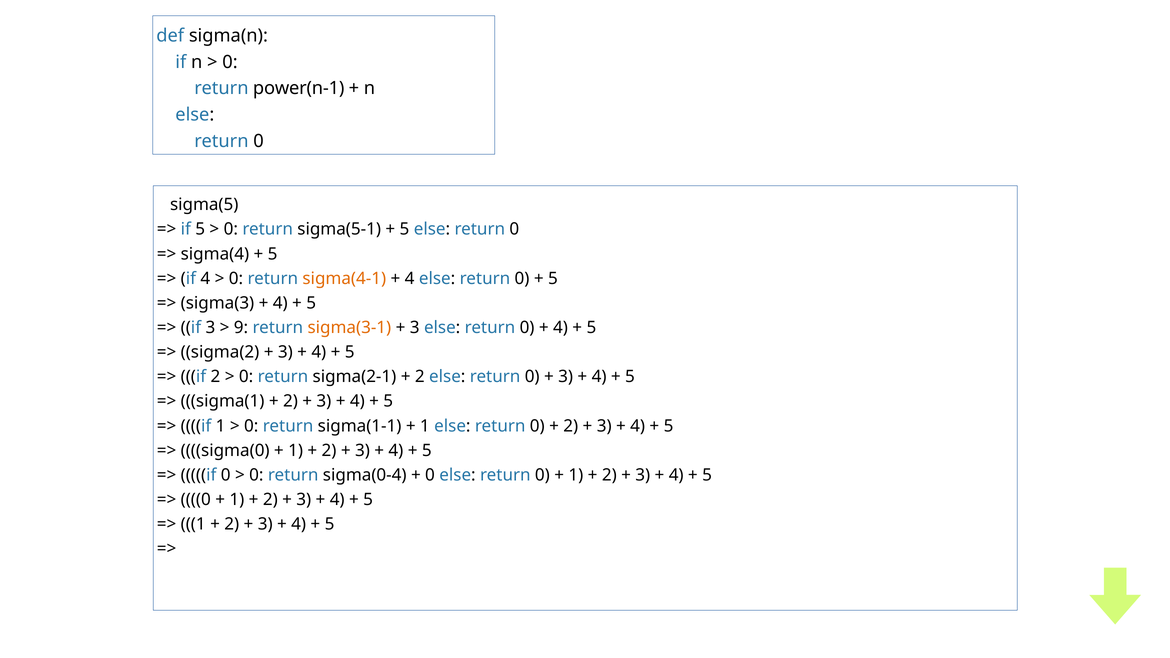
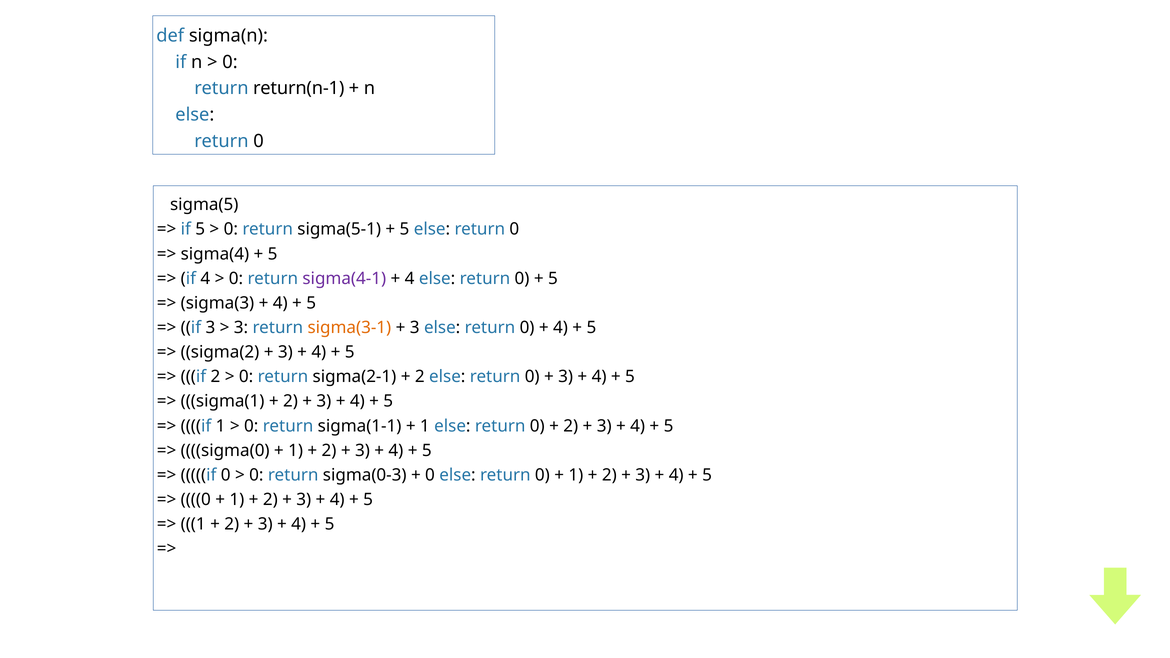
power(n-1: power(n-1 -> return(n-1 (299, 88)
sigma(4-1 colour: orange -> purple (344, 279)
9: 9 -> 3 (241, 328)
sigma(0-4: sigma(0-4 -> sigma(0-3 (365, 475)
